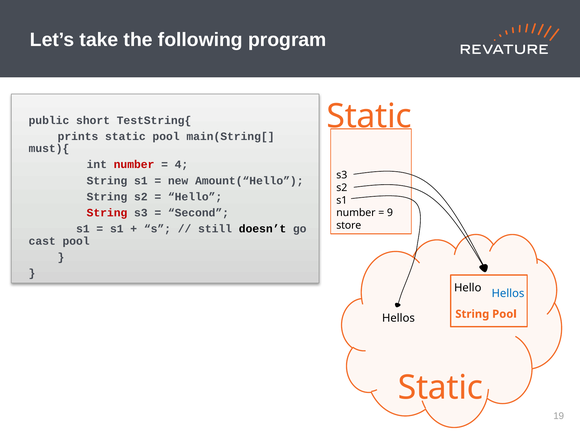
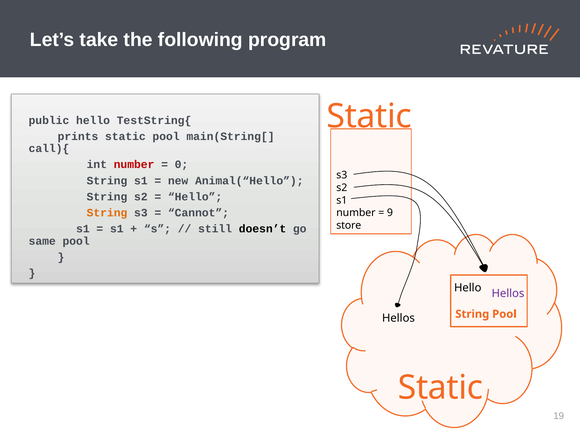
public short: short -> hello (93, 120)
must){: must){ -> call){ (49, 149)
4: 4 -> 0 (181, 165)
Amount(“Hello: Amount(“Hello -> Animal(“Hello (249, 181)
String colour: red -> orange (107, 213)
Second: Second -> Cannot (198, 213)
cast: cast -> same (42, 241)
Hellos colour: blue -> purple (508, 294)
